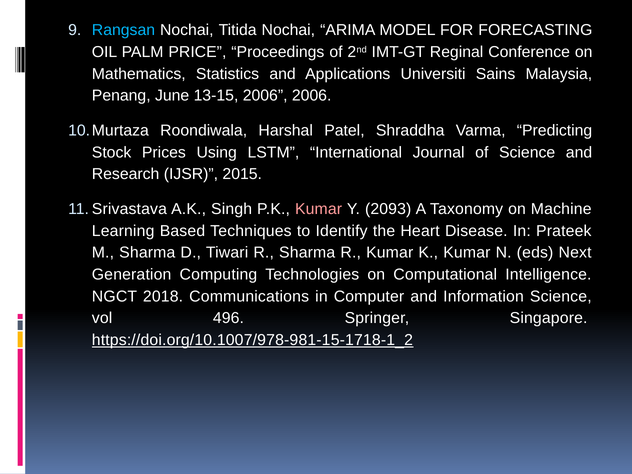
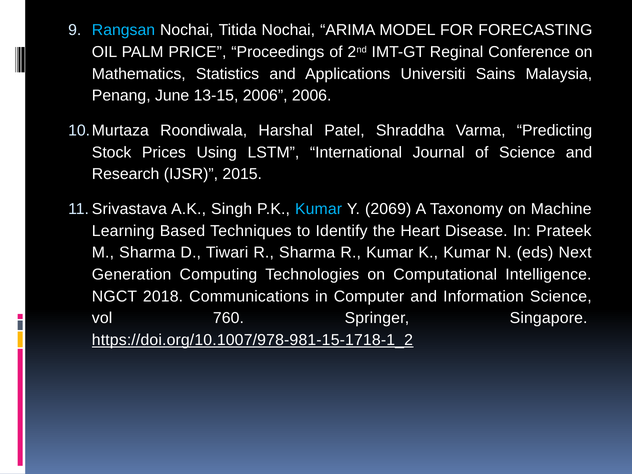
Kumar colour: pink -> light blue (319, 209)
2093: 2093 -> 2069 (388, 209)
496: 496 -> 760 (228, 318)
